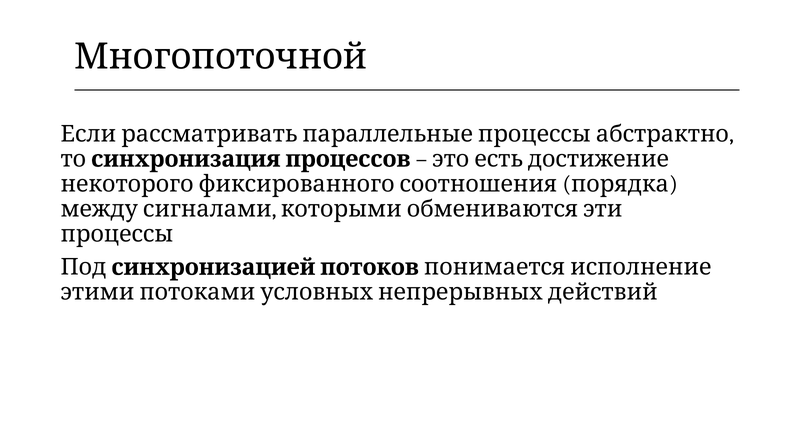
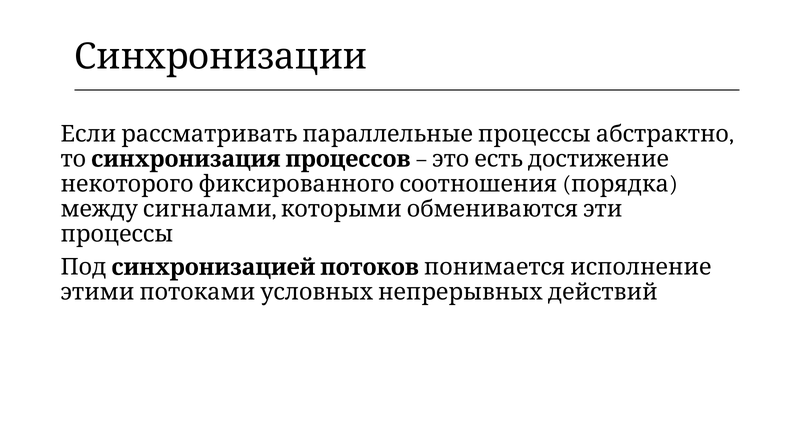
Многопоточной: Многопоточной -> Синхронизации (221, 57)
